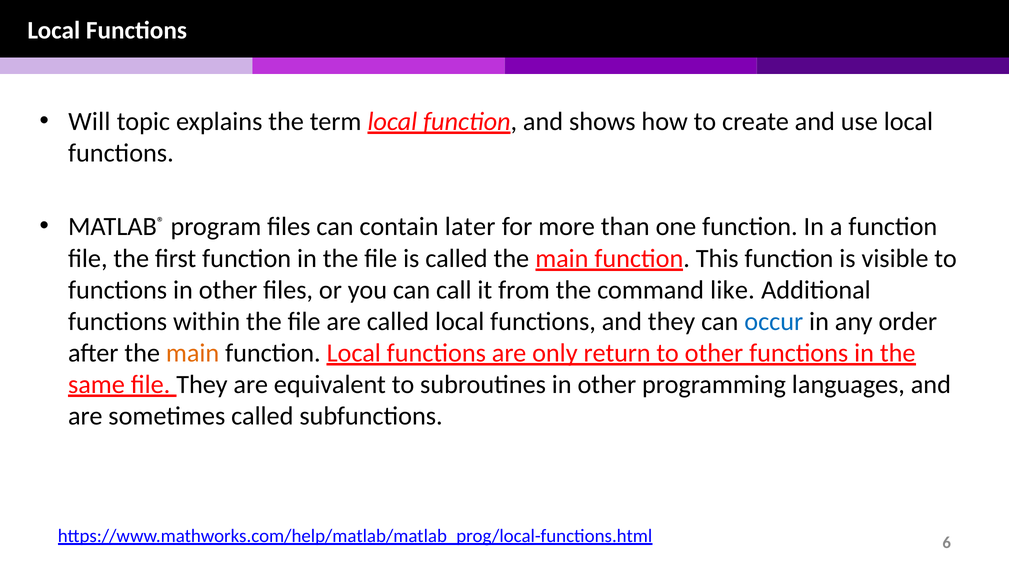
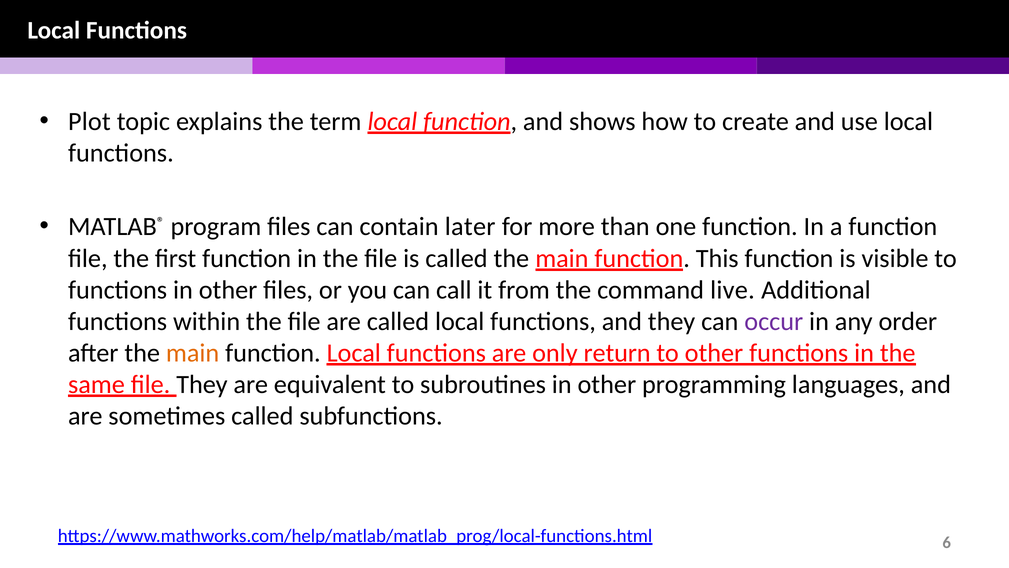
Will: Will -> Plot (89, 122)
like: like -> live (732, 290)
occur colour: blue -> purple (774, 321)
